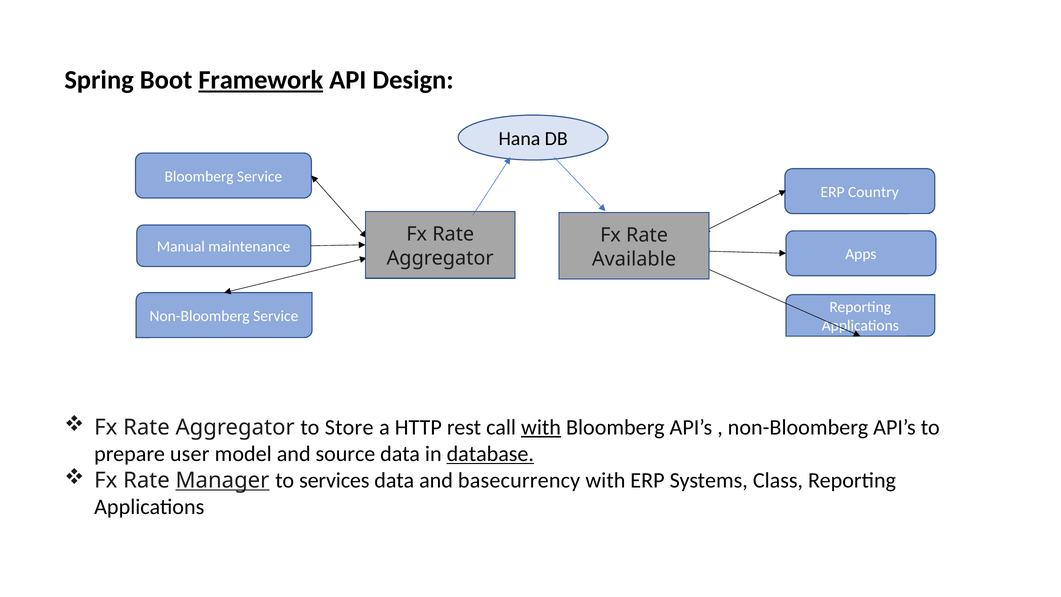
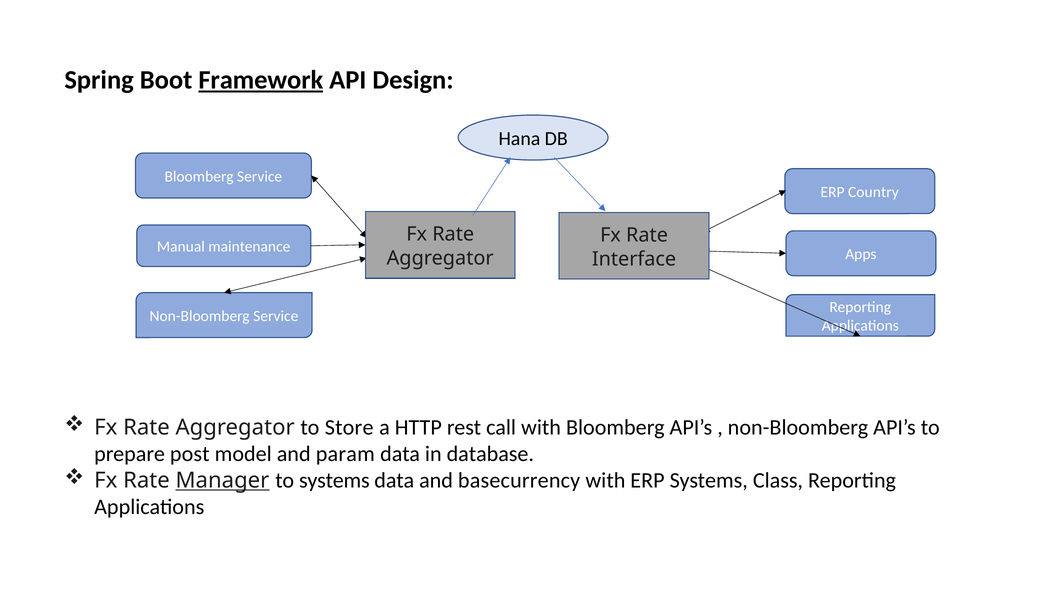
Available: Available -> Interface (634, 259)
with underline: present -> none (541, 427)
user: user -> post (190, 454)
source: source -> param (345, 454)
database underline: present -> none (490, 454)
to services: services -> systems (334, 480)
